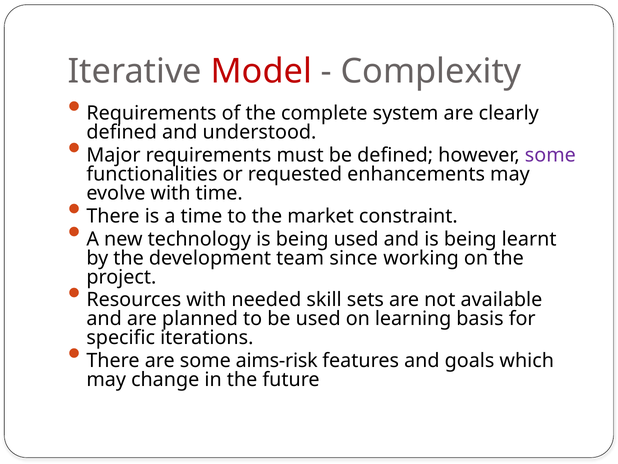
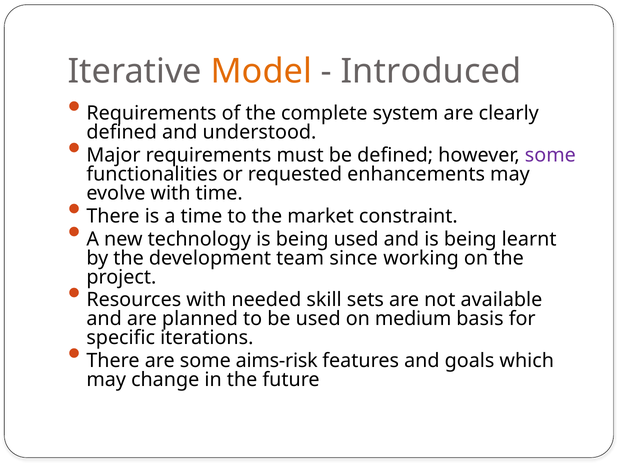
Model colour: red -> orange (261, 71)
Complexity: Complexity -> Introduced (431, 71)
learning: learning -> medium (413, 319)
